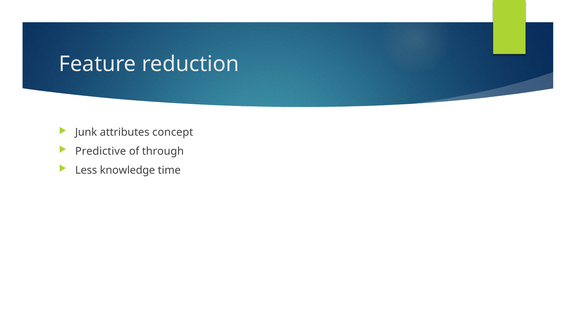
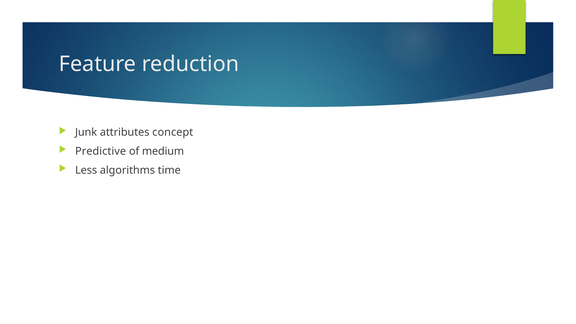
through: through -> medium (163, 151)
knowledge: knowledge -> algorithms (127, 170)
